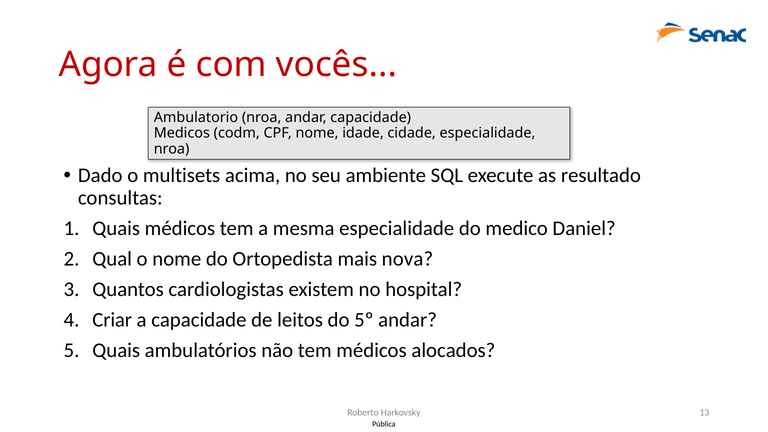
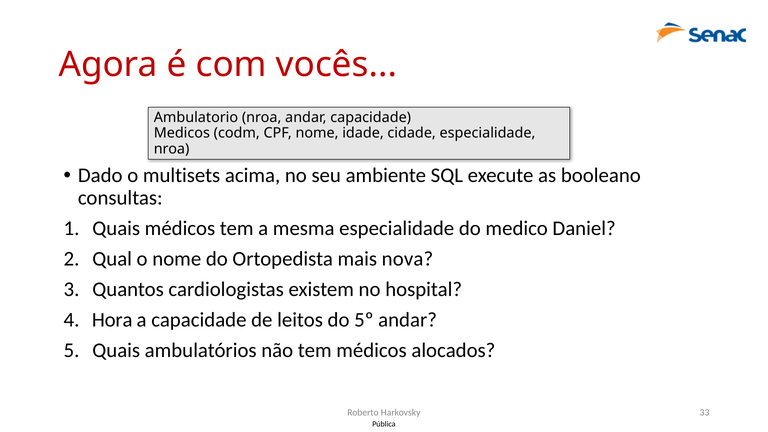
resultado: resultado -> booleano (601, 176)
Criar: Criar -> Hora (112, 320)
13: 13 -> 33 (705, 412)
